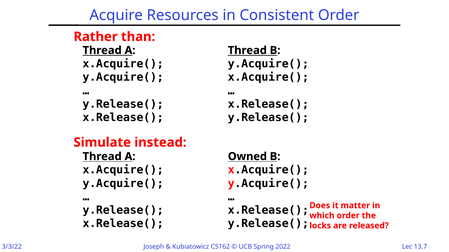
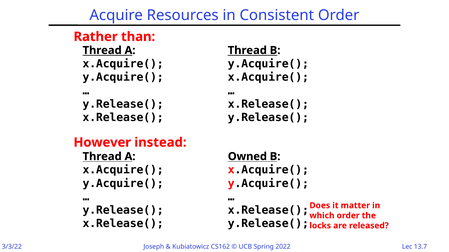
Simulate: Simulate -> However (102, 143)
